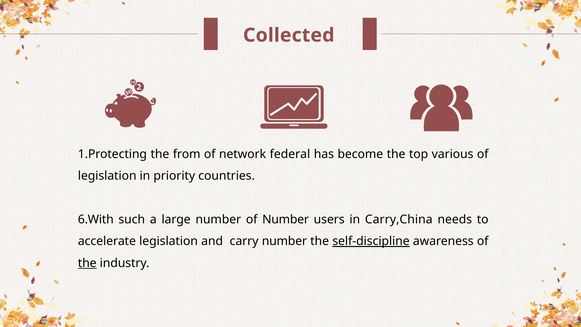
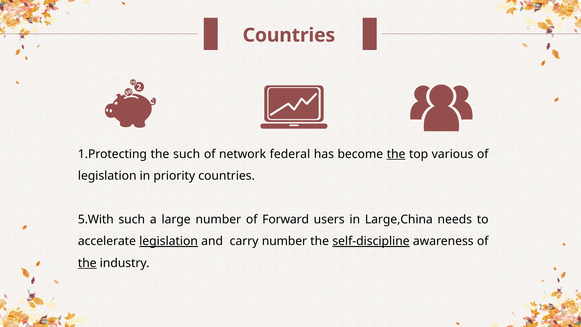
Collected: Collected -> Countries (289, 35)
the from: from -> such (187, 154)
the underline: none -> present (396, 154)
6.With: 6.With -> 5.With (96, 219)
of Number: Number -> Forward (286, 219)
Carry,China: Carry,China -> Large,China (399, 219)
legislation underline: none -> present (169, 241)
